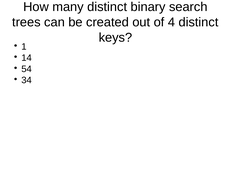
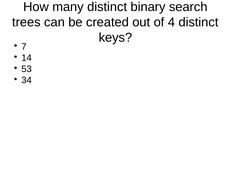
1: 1 -> 7 (24, 47)
54: 54 -> 53 (27, 69)
